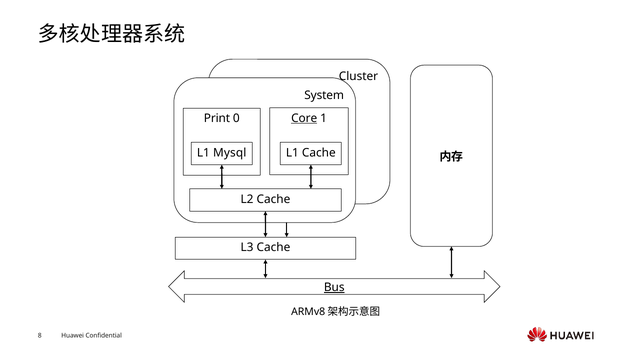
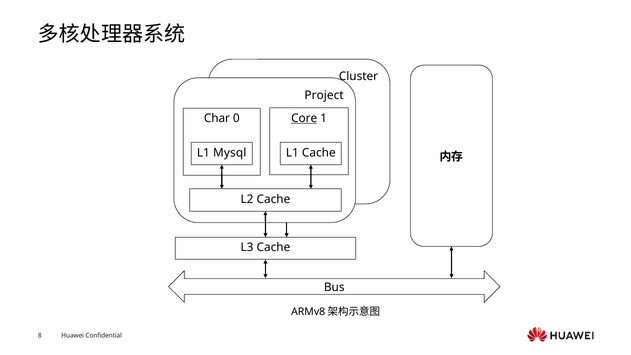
System: System -> Project (324, 95)
Print: Print -> Char (217, 118)
Bus underline: present -> none (334, 287)
